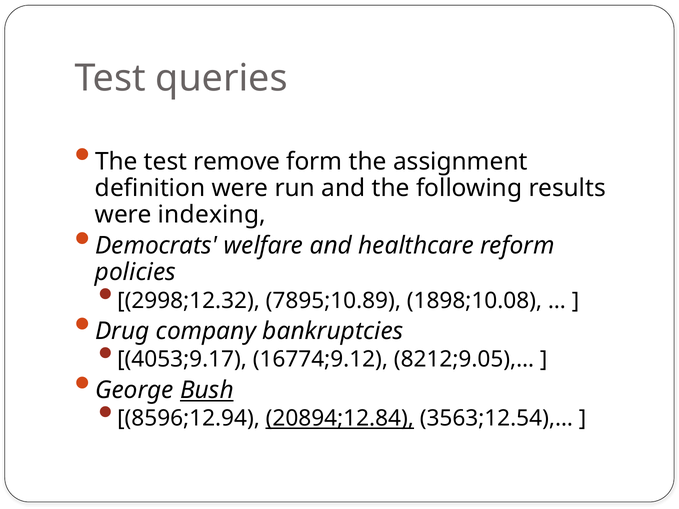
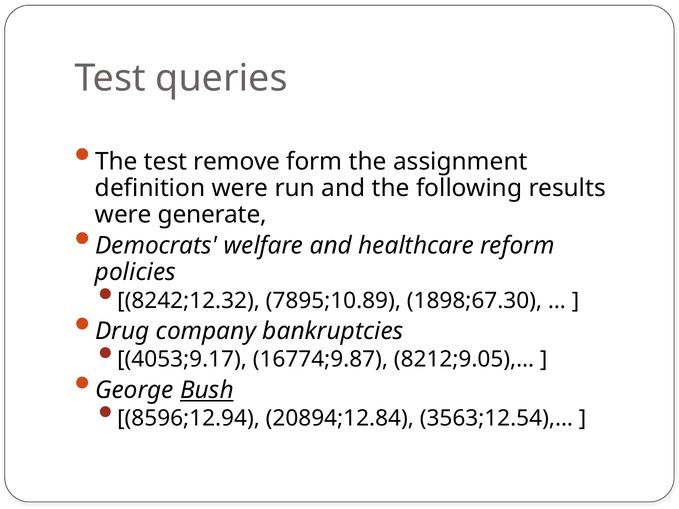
indexing: indexing -> generate (212, 215)
2998;12.32: 2998;12.32 -> 8242;12.32 (189, 301)
1898;10.08: 1898;10.08 -> 1898;67.30 (474, 301)
16774;9.12: 16774;9.12 -> 16774;9.87 (320, 360)
20894;12.84 underline: present -> none (340, 419)
